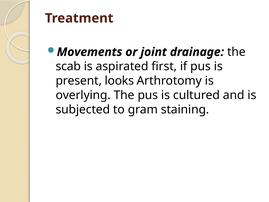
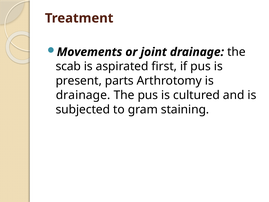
looks: looks -> parts (119, 81)
overlying: overlying -> drainage (83, 95)
